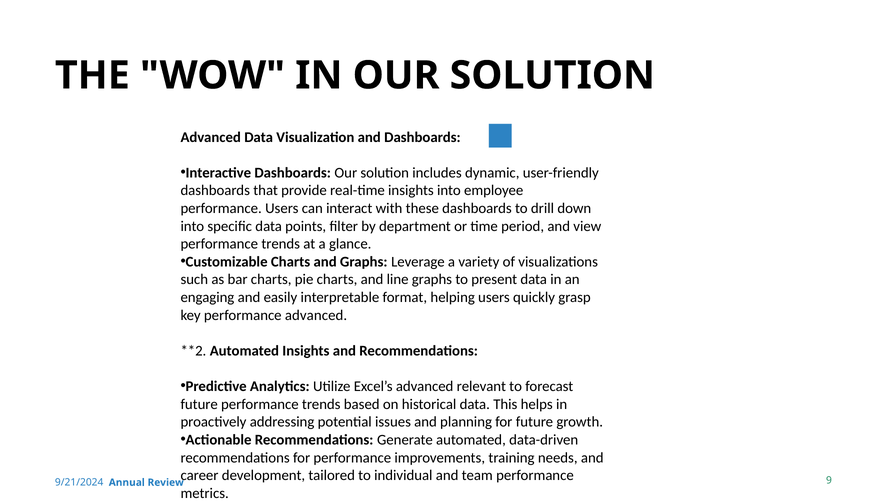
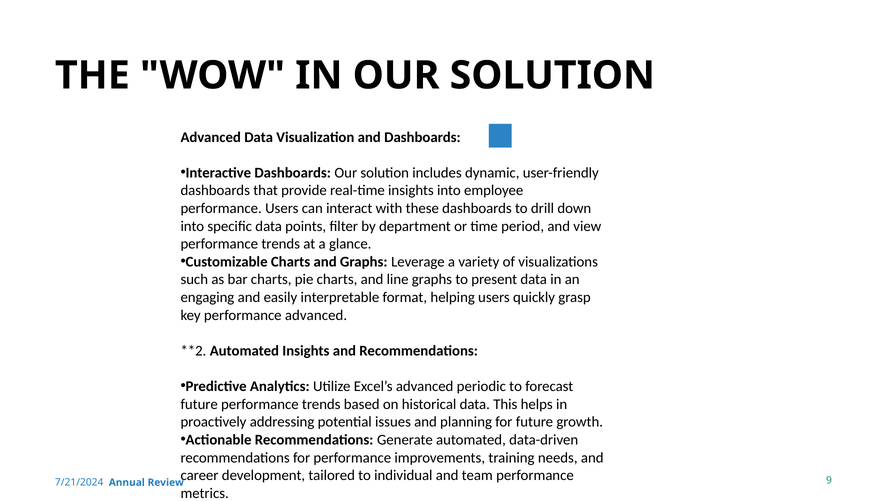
relevant: relevant -> periodic (481, 386)
9/21/2024: 9/21/2024 -> 7/21/2024 (79, 482)
